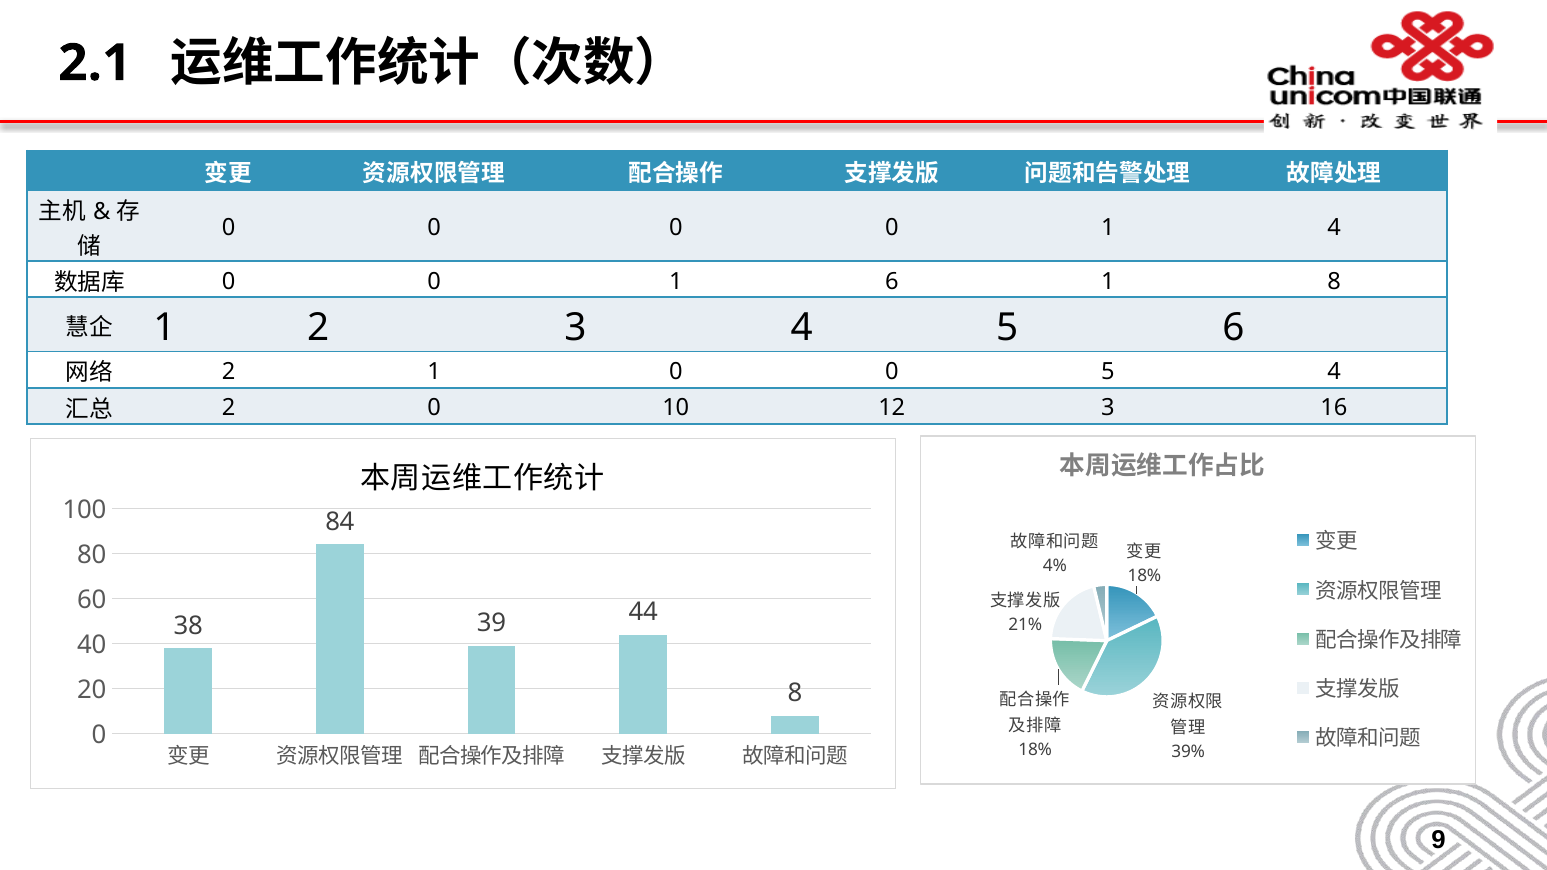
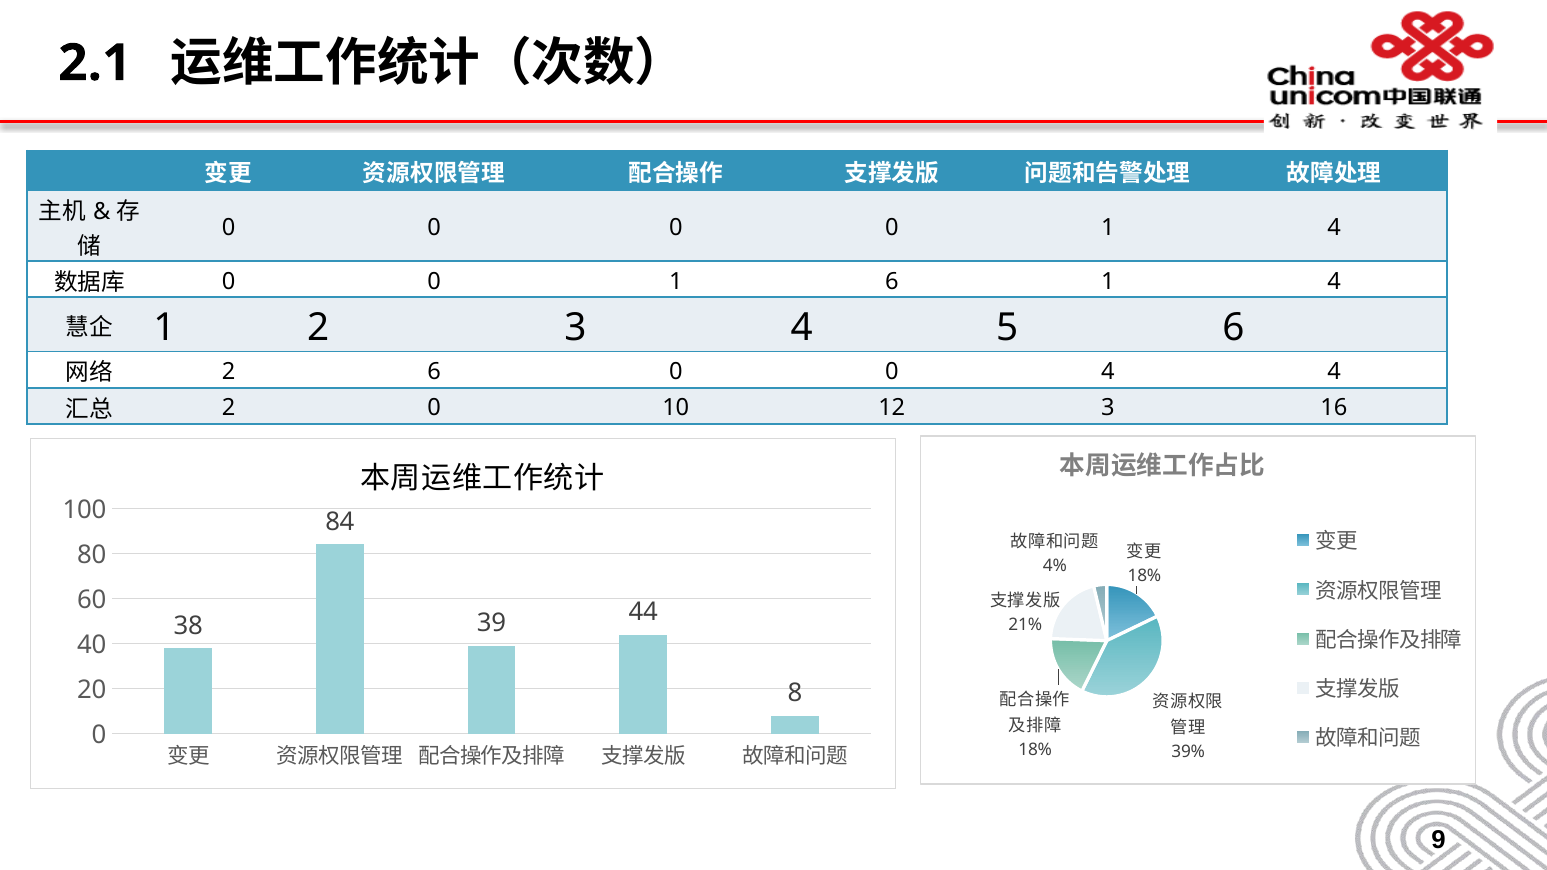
6 1 8: 8 -> 4 (1334, 281)
2 1: 1 -> 6 (434, 372)
0 5: 5 -> 4 (1108, 372)
